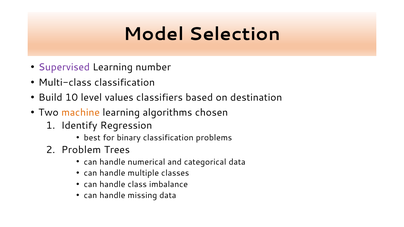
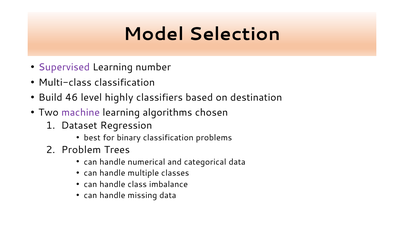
10: 10 -> 46 (72, 98)
values: values -> highly (119, 98)
machine colour: orange -> purple (81, 113)
Identify: Identify -> Dataset (79, 126)
